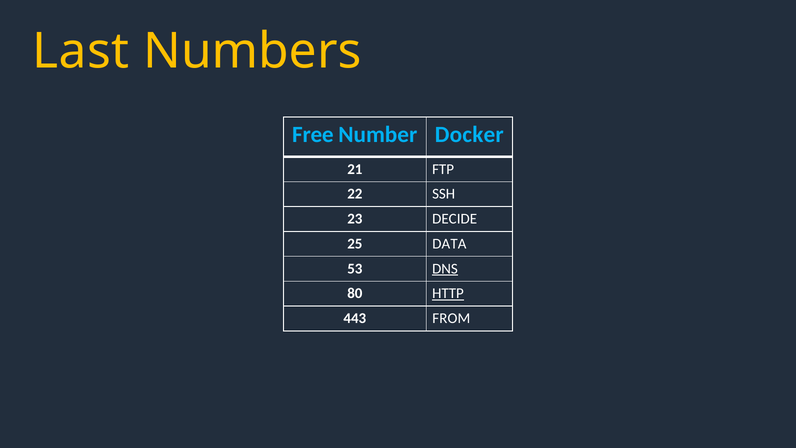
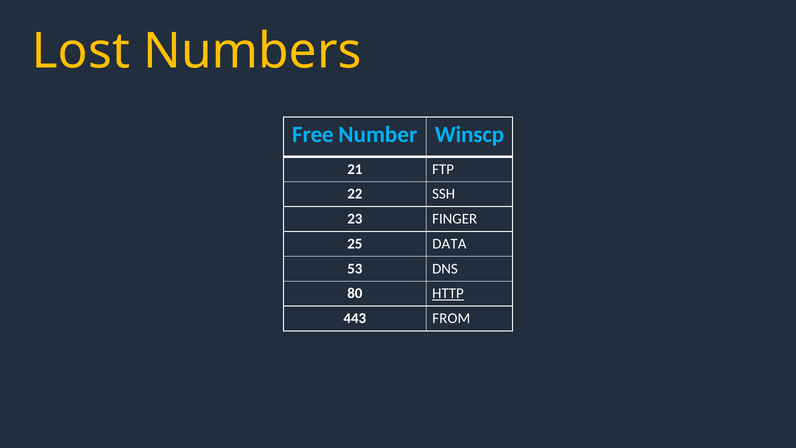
Last: Last -> Lost (81, 51)
Docker: Docker -> Winscp (469, 134)
DECIDE: DECIDE -> FINGER (455, 219)
DNS underline: present -> none (445, 268)
